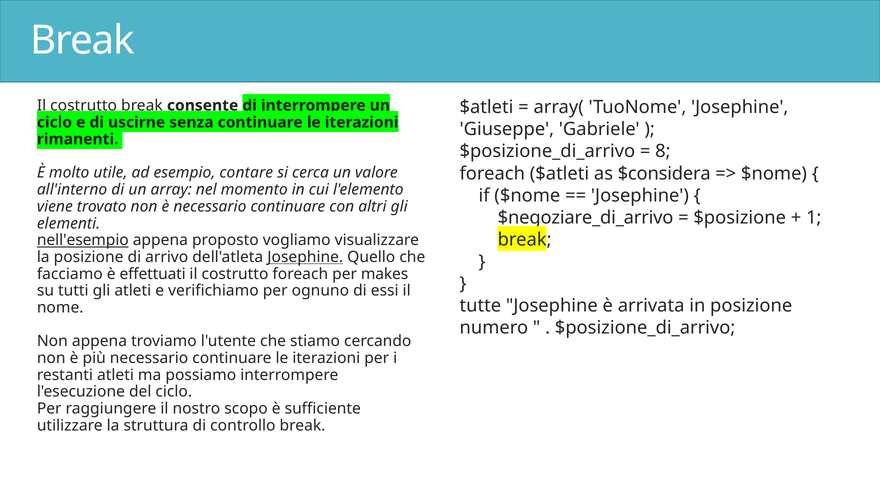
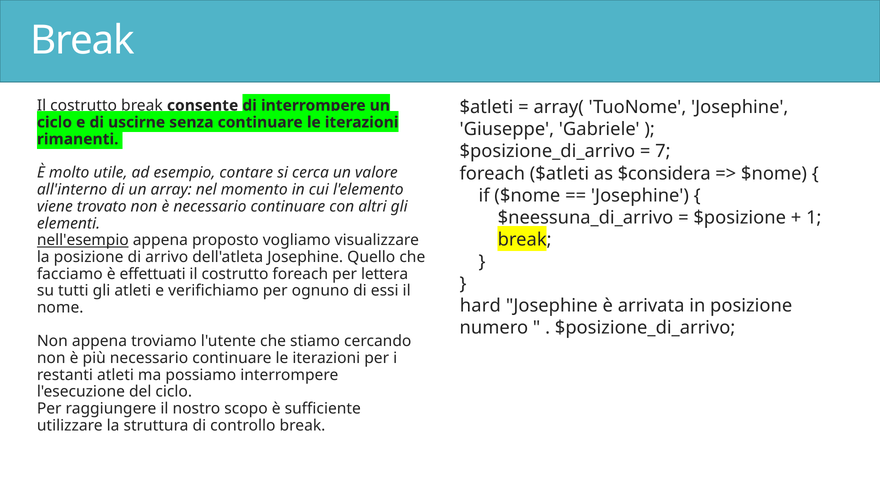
8: 8 -> 7 (663, 151)
$negoziare_di_arrivo: $negoziare_di_arrivo -> $neessuna_di_arrivo (586, 218)
Josephine underline: present -> none (305, 257)
makes: makes -> lettera (385, 274)
tutte: tutte -> hard (480, 306)
